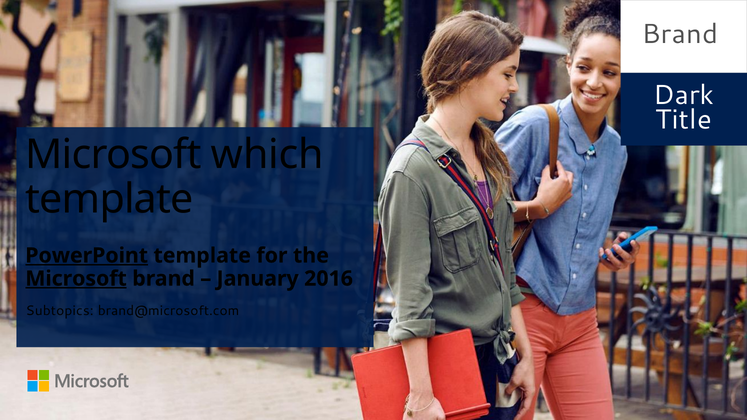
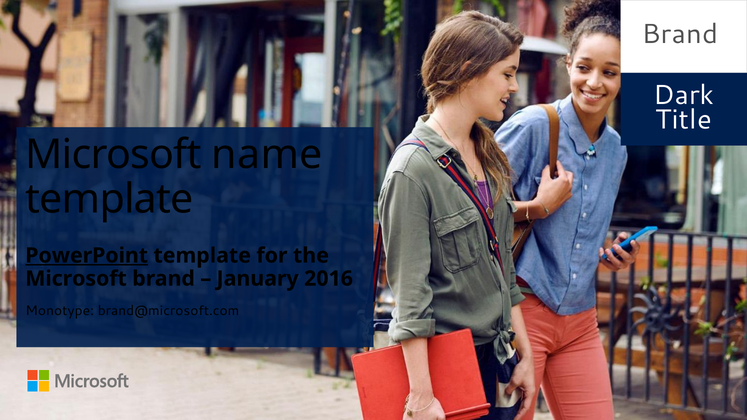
which: which -> name (267, 155)
Microsoft underline: present -> none (76, 279)
Subtopics: Subtopics -> Monotype (60, 311)
